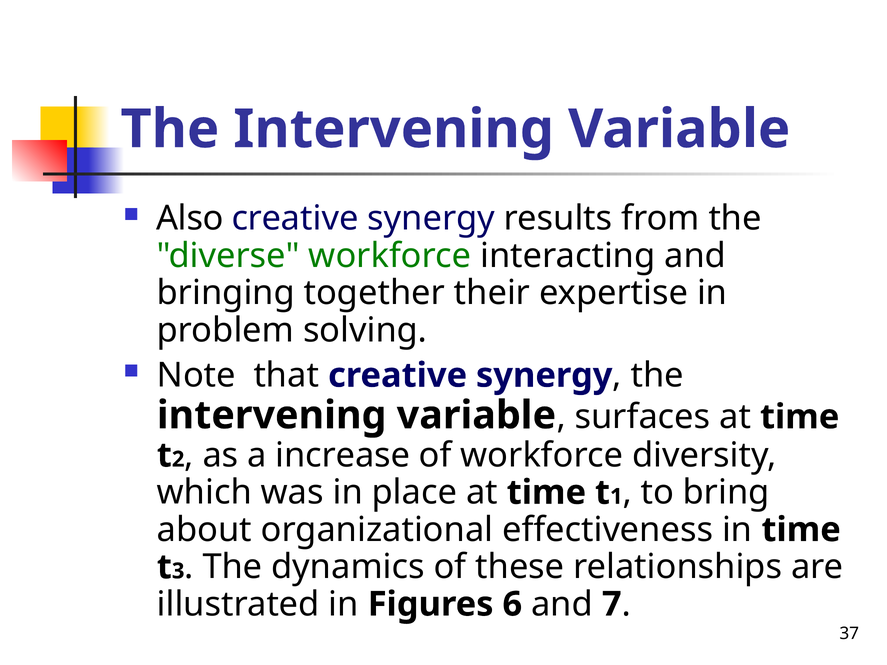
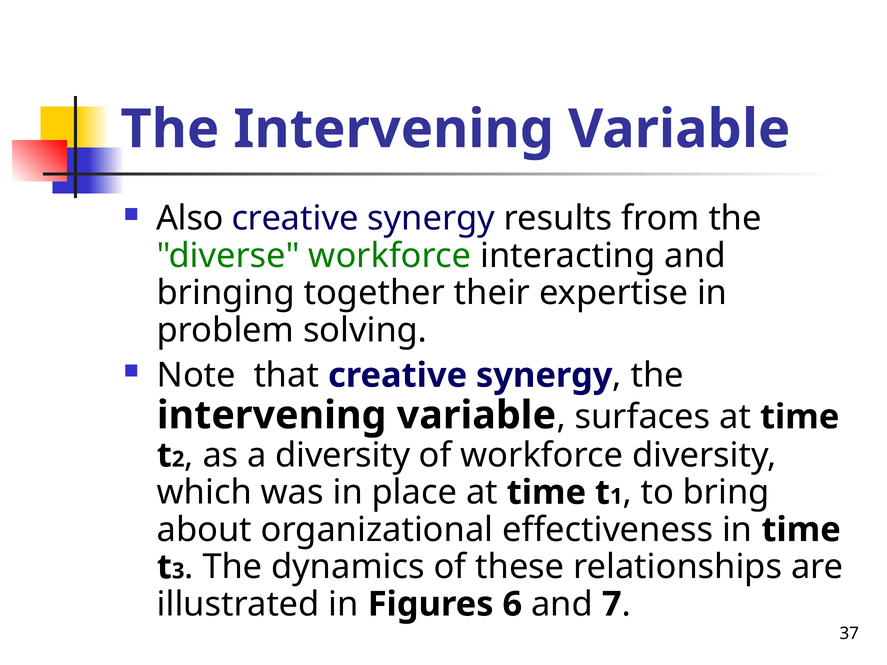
a increase: increase -> diversity (343, 455)
